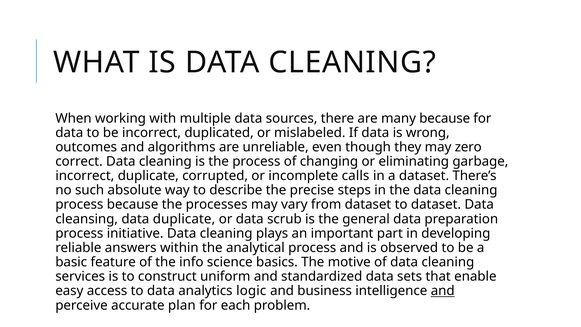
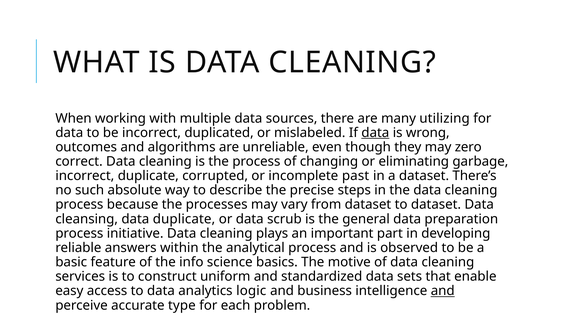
many because: because -> utilizing (445, 118)
data underline: none -> present (375, 133)
calls: calls -> past (356, 176)
plan: plan -> type (182, 305)
